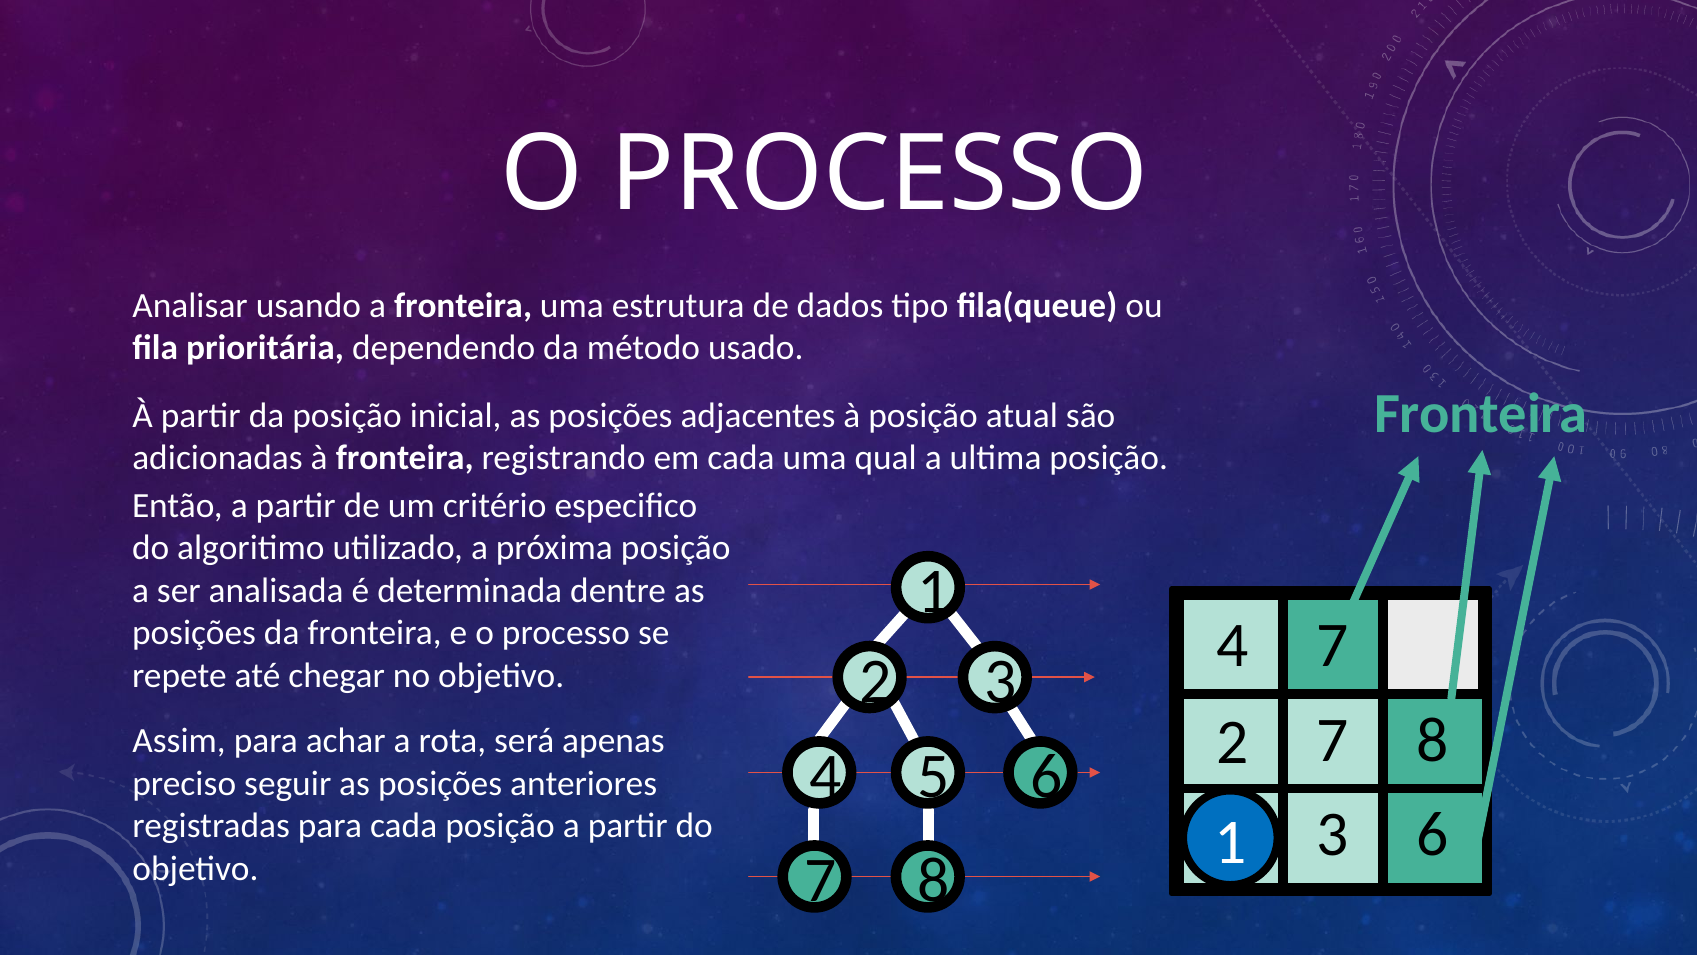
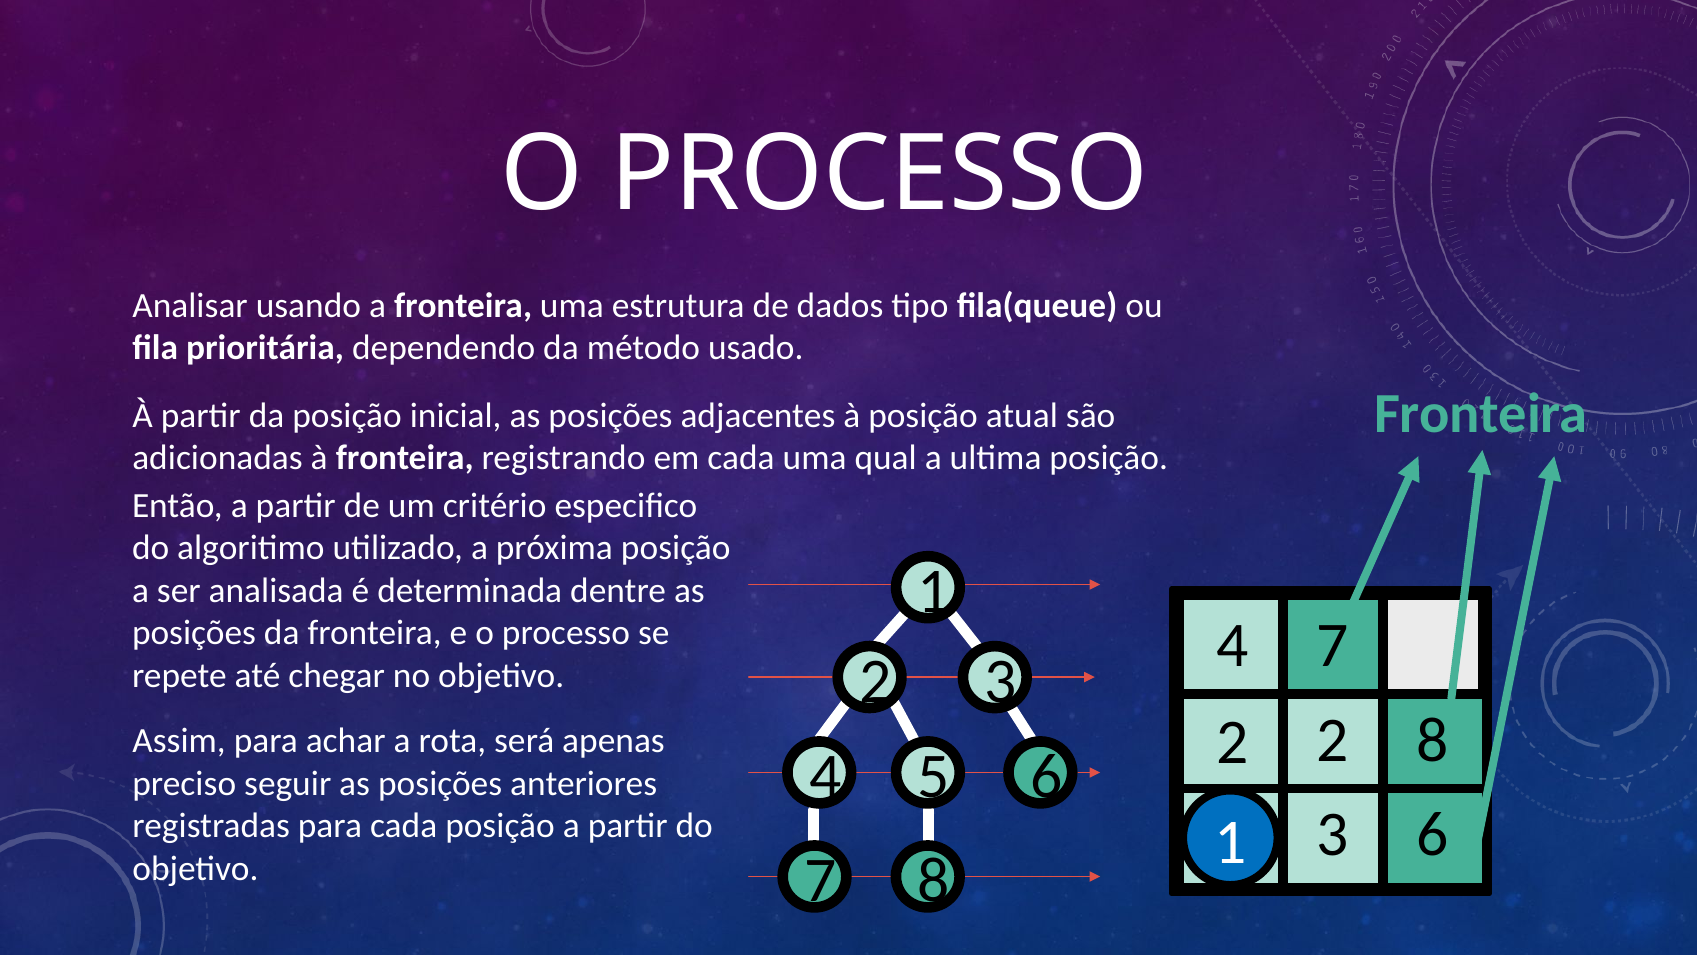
2 7: 7 -> 2 (1333, 740)
